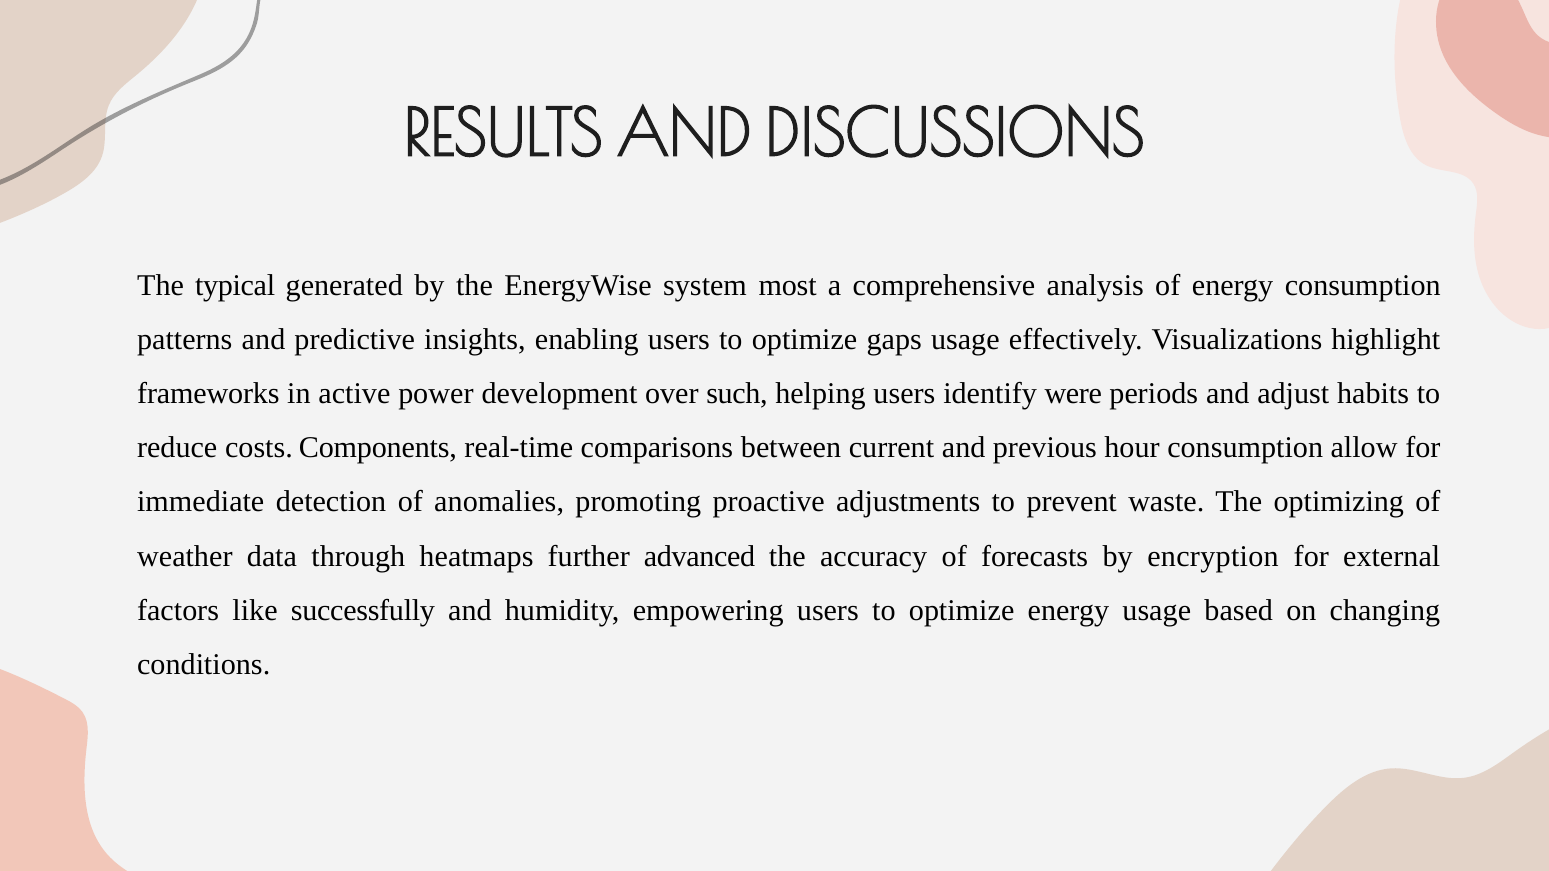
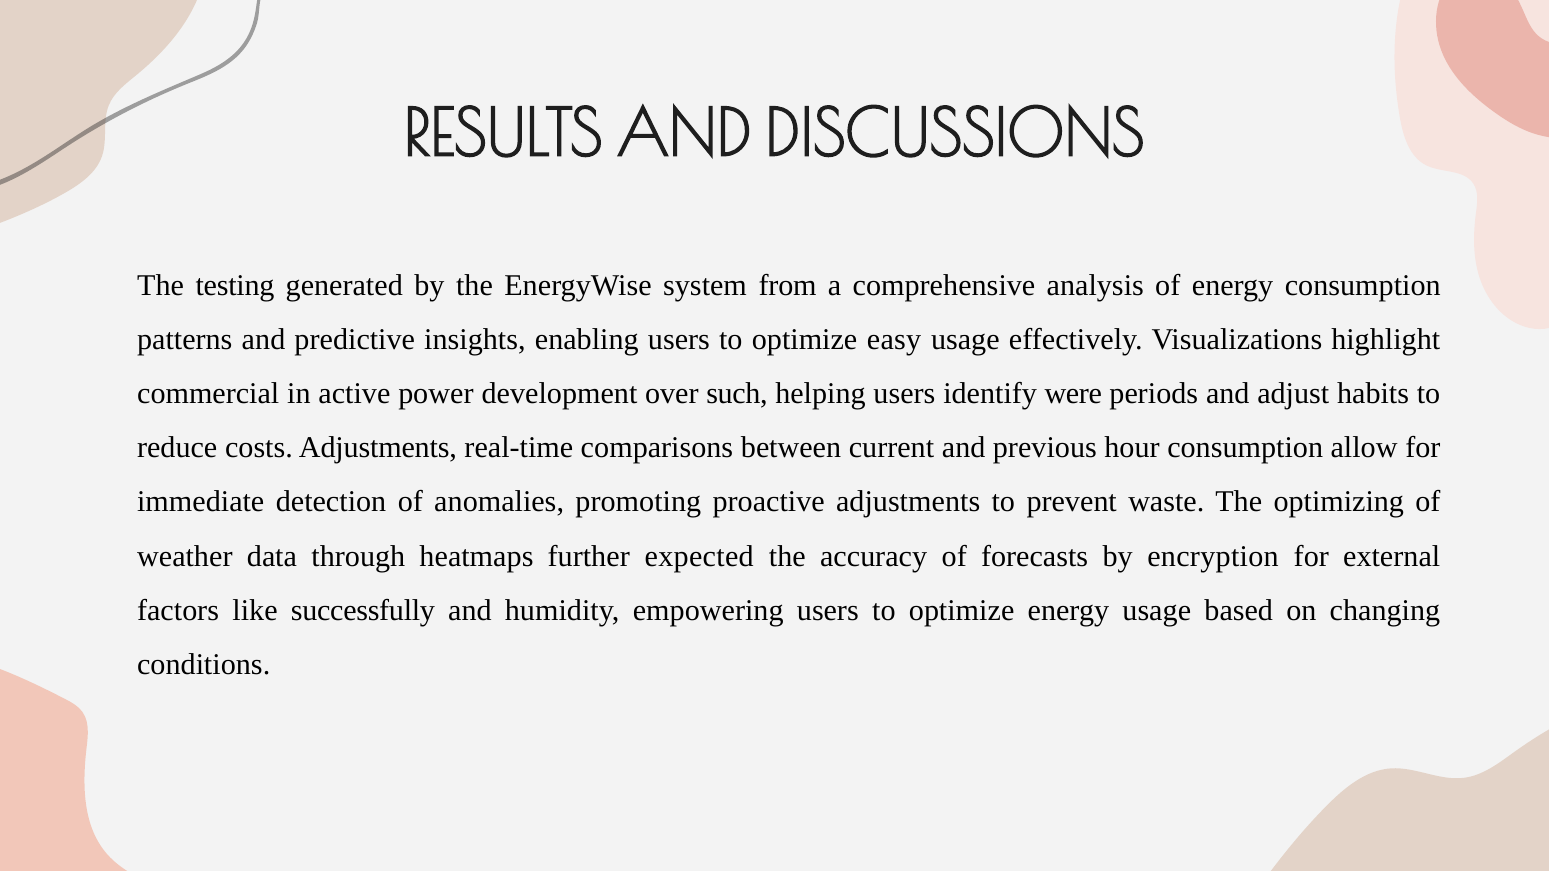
typical: typical -> testing (235, 285)
most: most -> from (788, 285)
gaps: gaps -> easy (894, 339)
frameworks: frameworks -> commercial (208, 394)
costs Components: Components -> Adjustments (378, 448)
advanced: advanced -> expected (699, 556)
